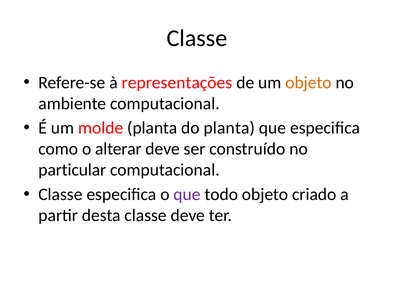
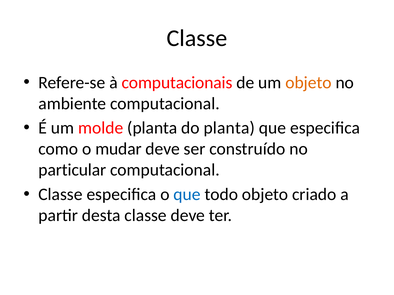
representações: representações -> computacionais (177, 83)
alterar: alterar -> mudar (118, 149)
que colour: purple -> blue (187, 195)
